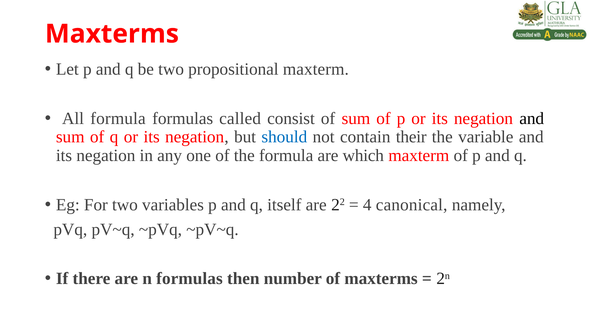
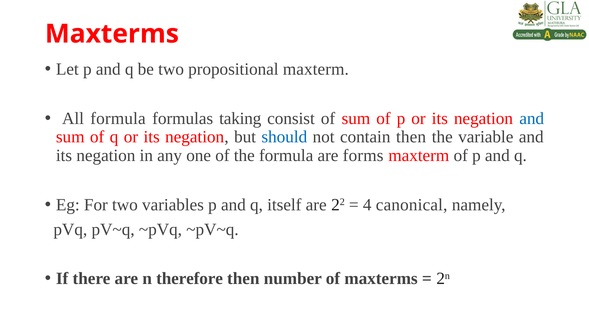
called: called -> taking (240, 119)
and colour: black -> blue (532, 119)
contain their: their -> then (411, 137)
which: which -> forms (363, 156)
n formulas: formulas -> therefore (190, 279)
